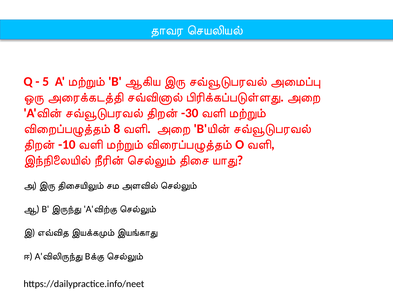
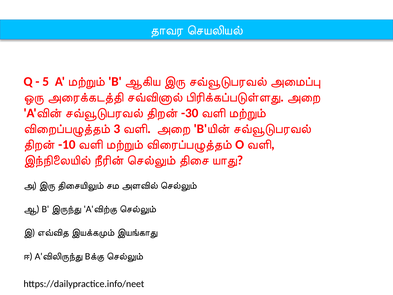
8: 8 -> 3 (117, 129)
